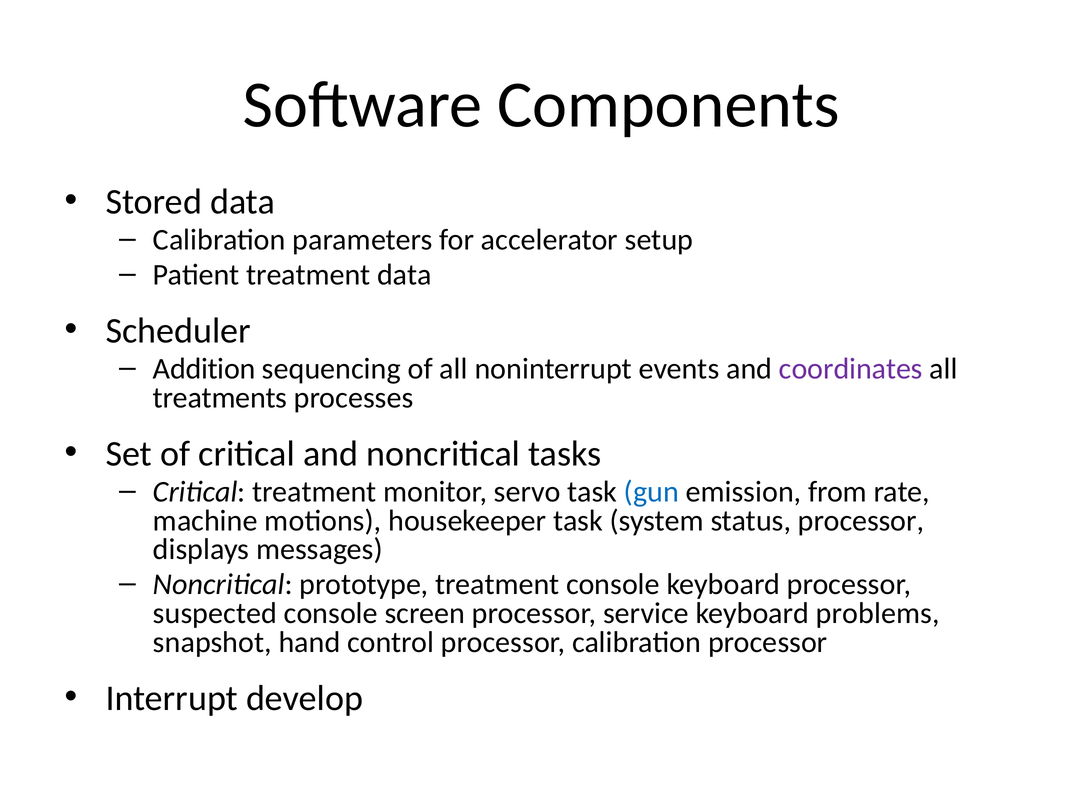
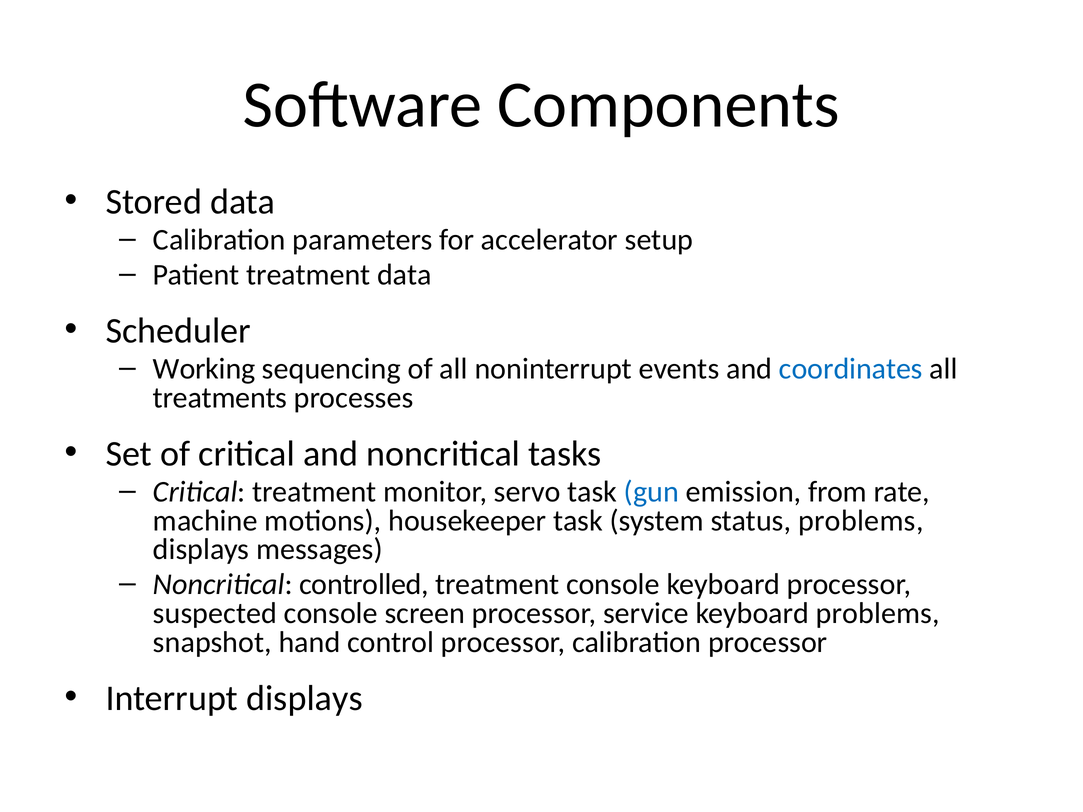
Addition: Addition -> Working (204, 369)
coordinates colour: purple -> blue (851, 369)
status processor: processor -> problems (861, 521)
prototype: prototype -> controlled (364, 585)
Interrupt develop: develop -> displays (304, 699)
